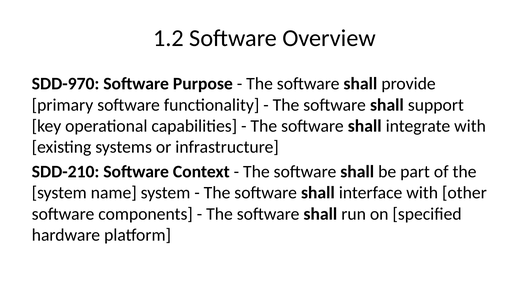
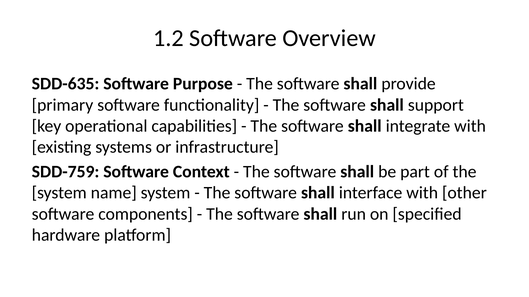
SDD-970: SDD-970 -> SDD-635 (66, 84)
SDD-210: SDD-210 -> SDD-759 (66, 172)
